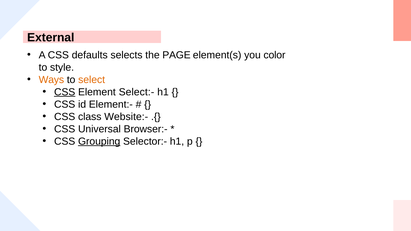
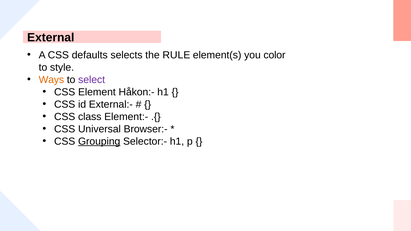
PAGE: PAGE -> RULE (176, 55)
select colour: orange -> purple (92, 80)
CSS underline: present -> none (65, 92)
Select:-: Select:- -> Håkon:- (137, 92)
Element:-: Element:- -> External:- (111, 104)
Website:-: Website:- -> Element:- (126, 117)
